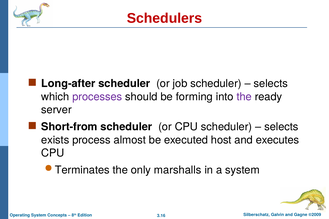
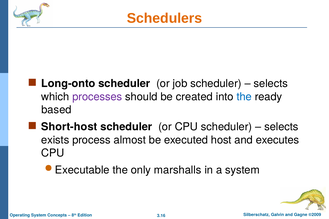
Schedulers colour: red -> orange (165, 18)
Long-after: Long-after -> Long-onto (68, 84)
forming: forming -> created (194, 97)
the colour: purple -> blue (244, 97)
server: server -> based (56, 110)
Short-from: Short-from -> Short-host (69, 127)
Terminates: Terminates -> Executable (82, 170)
